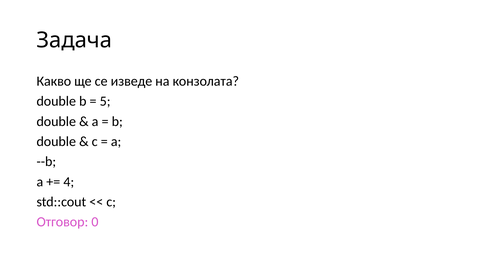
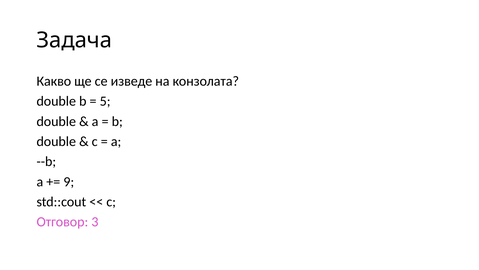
4: 4 -> 9 (69, 181)
0: 0 -> 3 (95, 222)
